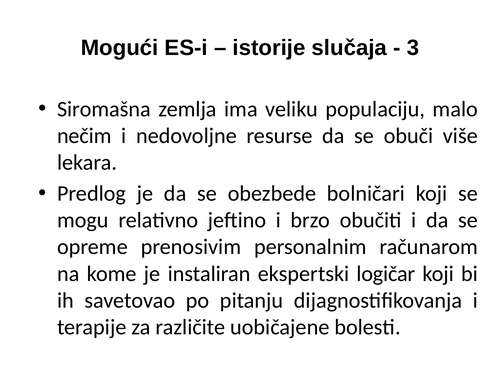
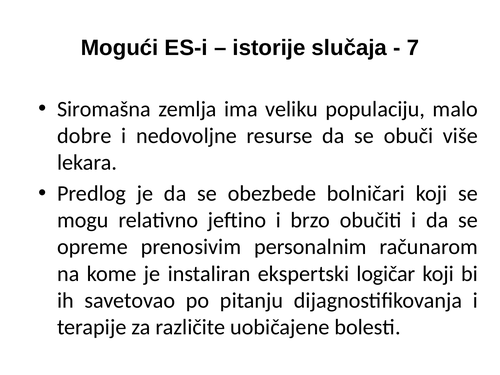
3: 3 -> 7 (413, 48)
nečim: nečim -> dobre (84, 136)
